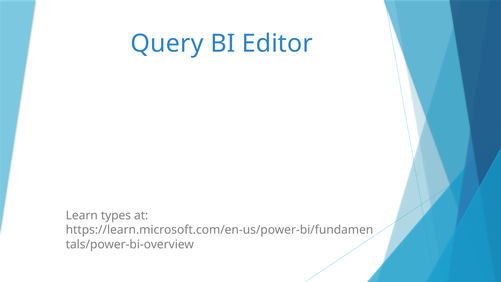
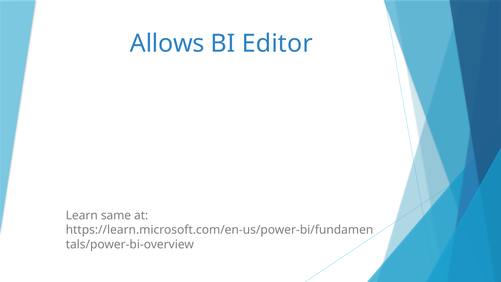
Query: Query -> Allows (167, 43)
types: types -> same (116, 215)
